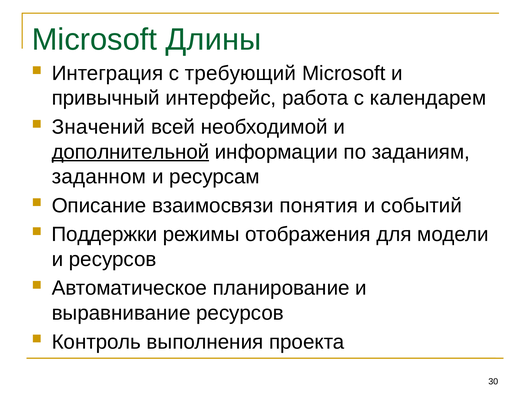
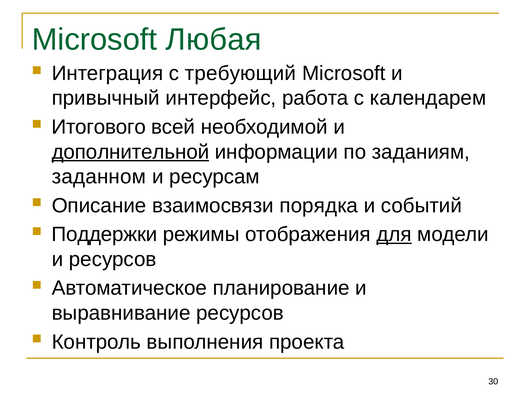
Длины: Длины -> Любая (214, 39)
Значений: Значений -> Итогового (99, 127)
понятия: понятия -> порядка (319, 205)
для underline: none -> present (394, 234)
